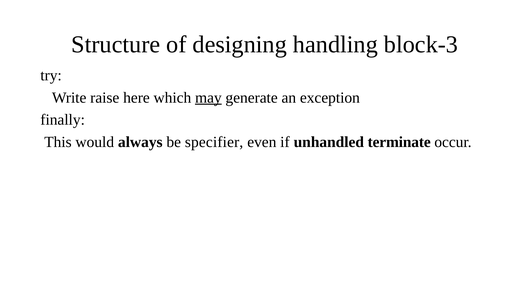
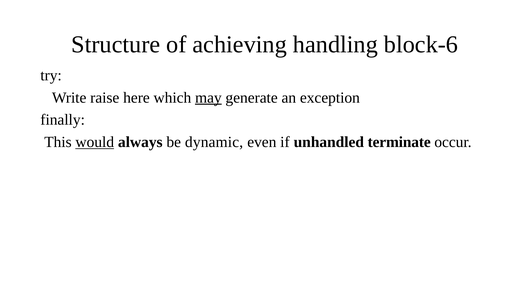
designing: designing -> achieving (240, 45)
block-3: block-3 -> block-6 (421, 45)
would underline: none -> present (95, 142)
specifier: specifier -> dynamic (214, 142)
